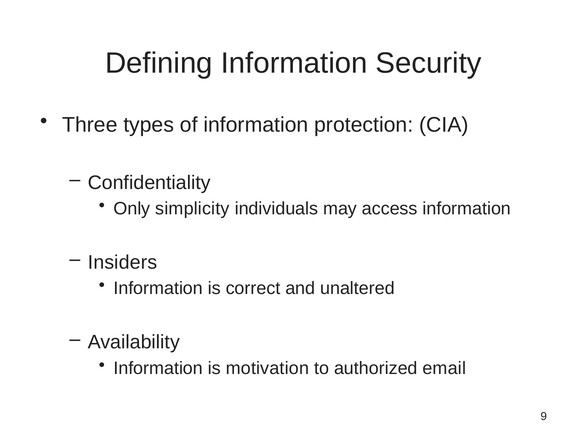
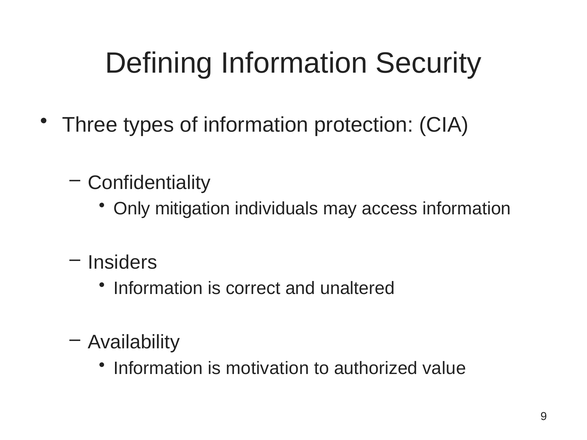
simplicity: simplicity -> mitigation (193, 209)
email: email -> value (444, 368)
